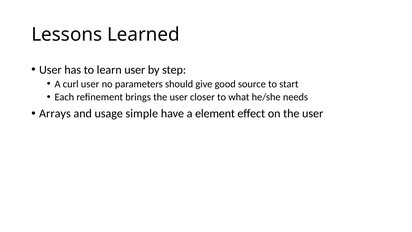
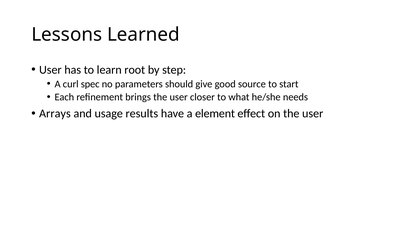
learn user: user -> root (135, 70)
curl user: user -> spec (90, 84)
simple: simple -> results (142, 113)
